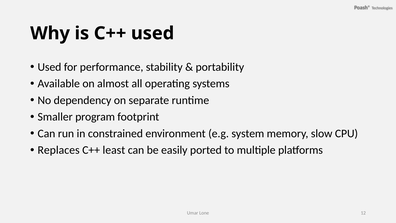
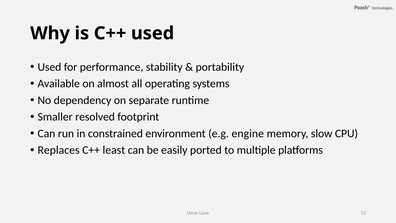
program: program -> resolved (95, 117)
system: system -> engine (248, 133)
